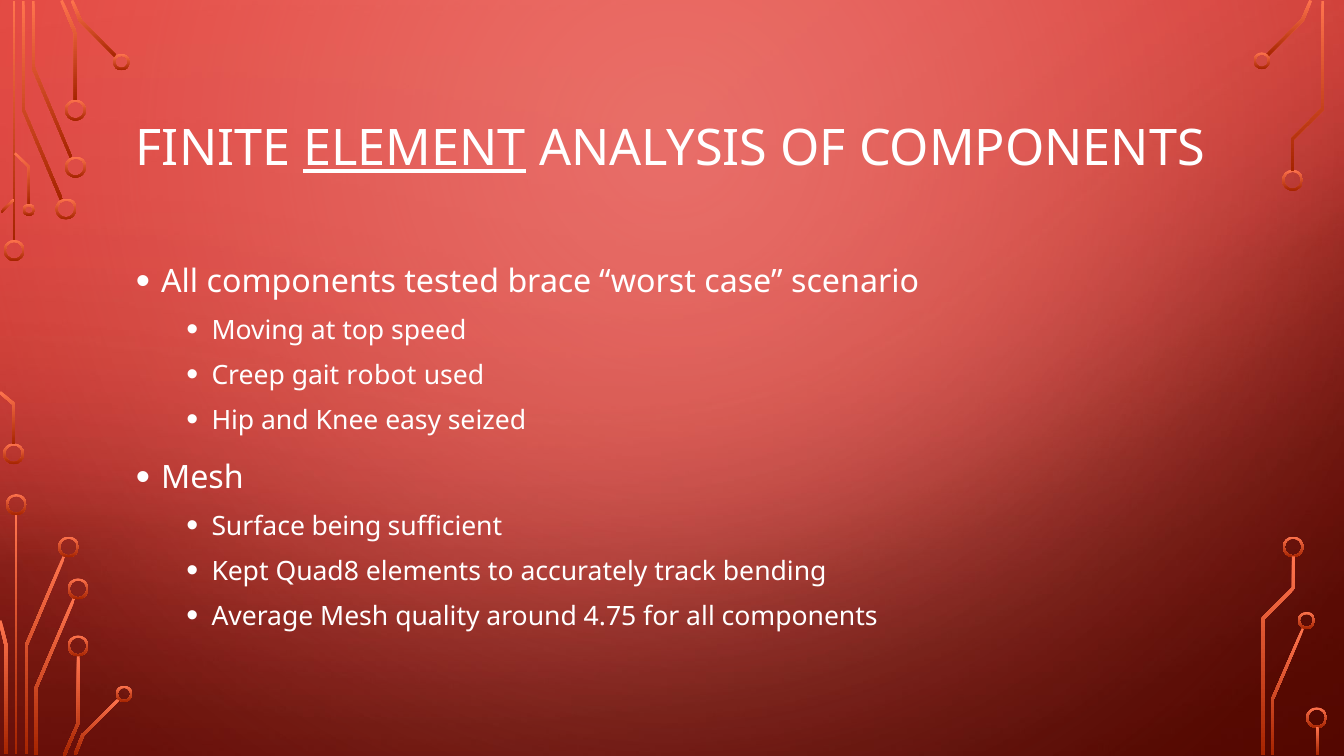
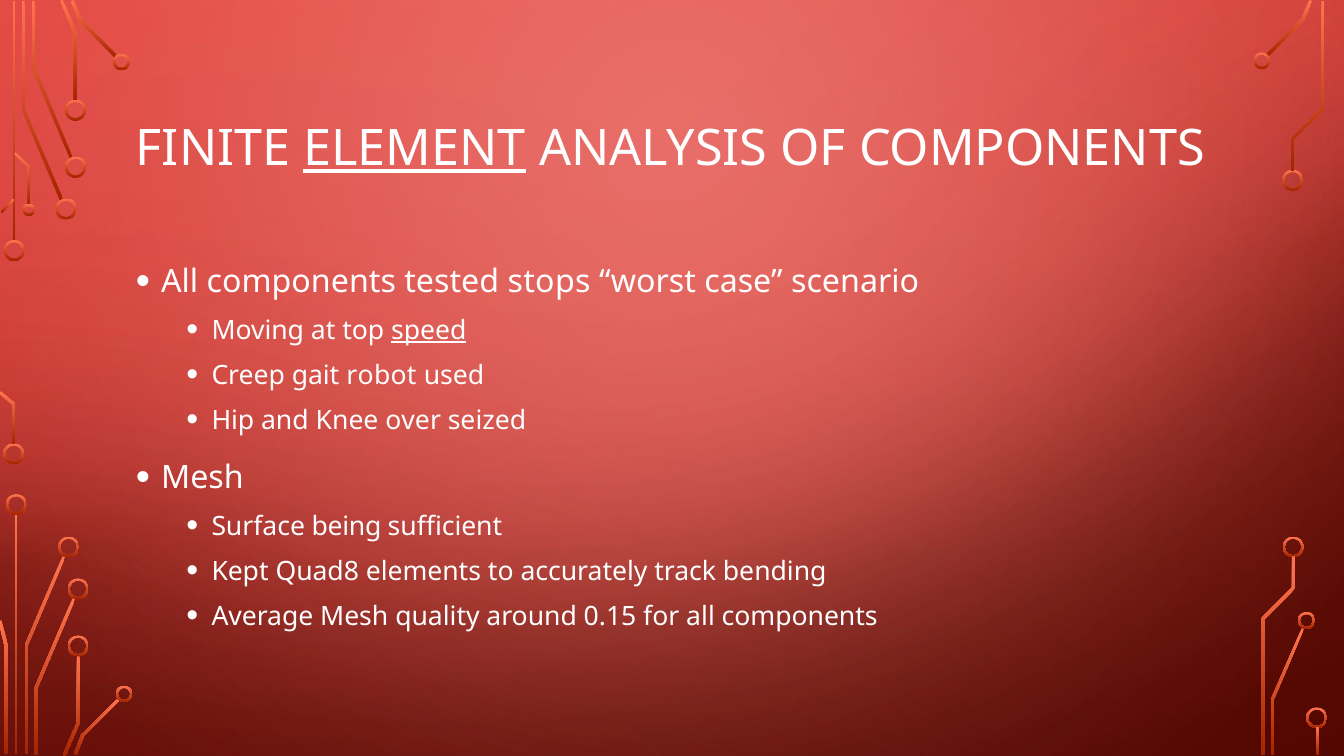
brace: brace -> stops (549, 282)
speed underline: none -> present (429, 330)
easy: easy -> over (413, 421)
4.75: 4.75 -> 0.15 (610, 617)
